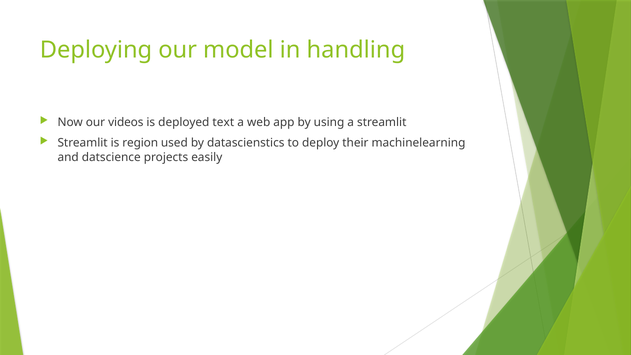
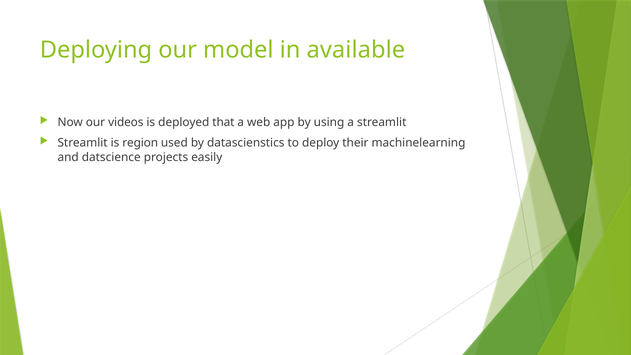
handling: handling -> available (356, 50)
text: text -> that (223, 122)
